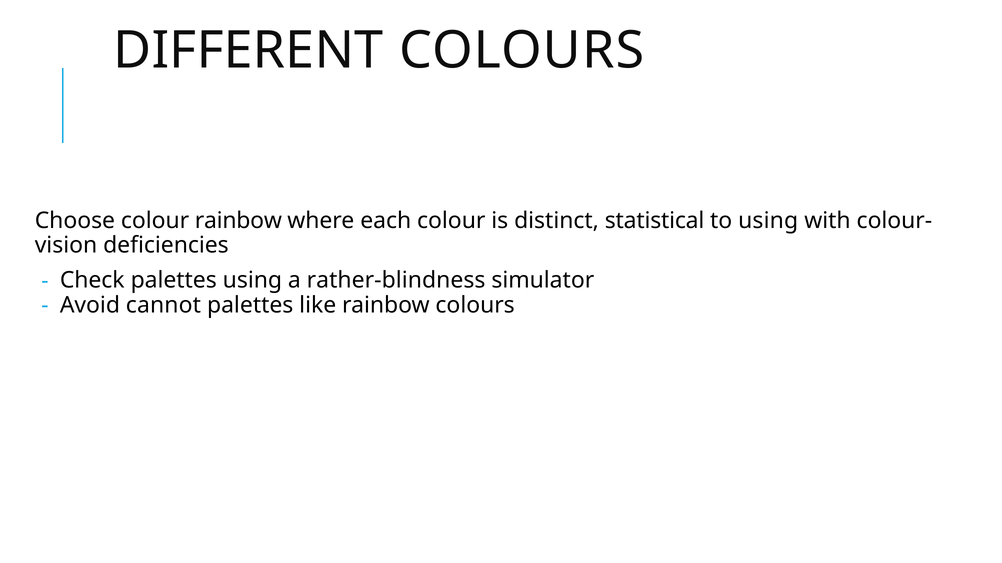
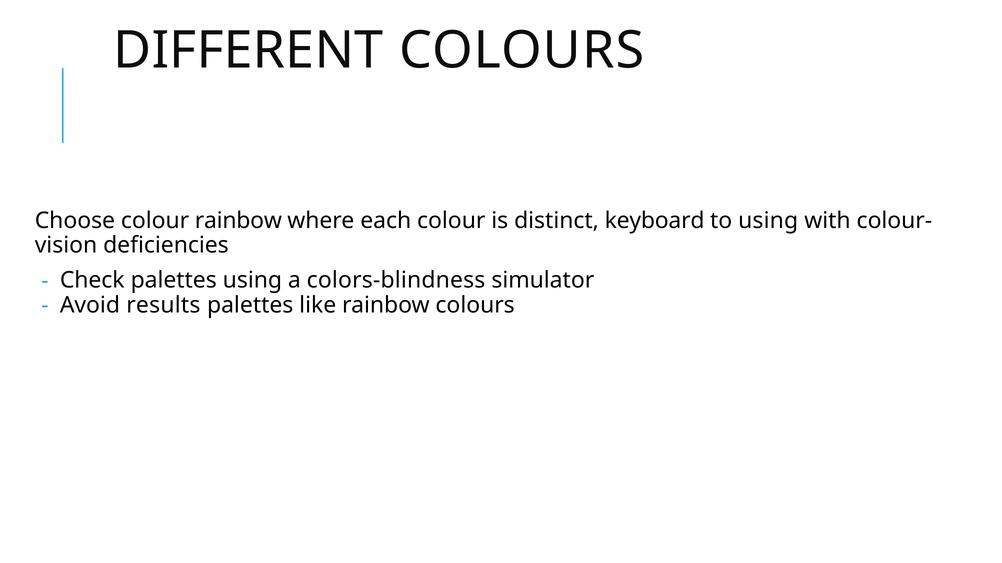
statistical: statistical -> keyboard (655, 221)
rather-blindness: rather-blindness -> colors-blindness (396, 281)
cannot: cannot -> results (163, 305)
